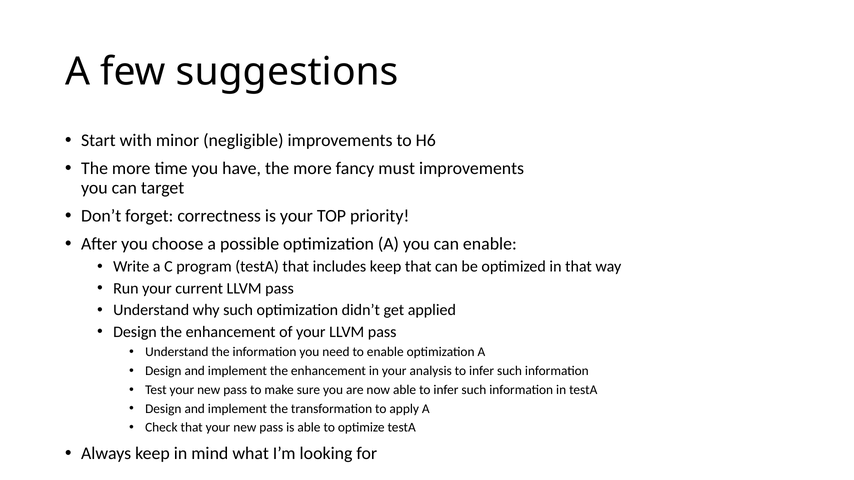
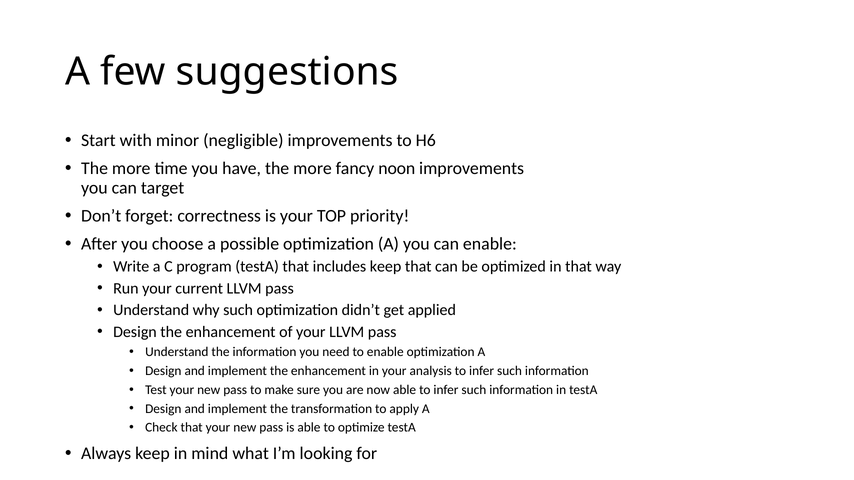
must: must -> noon (397, 169)
